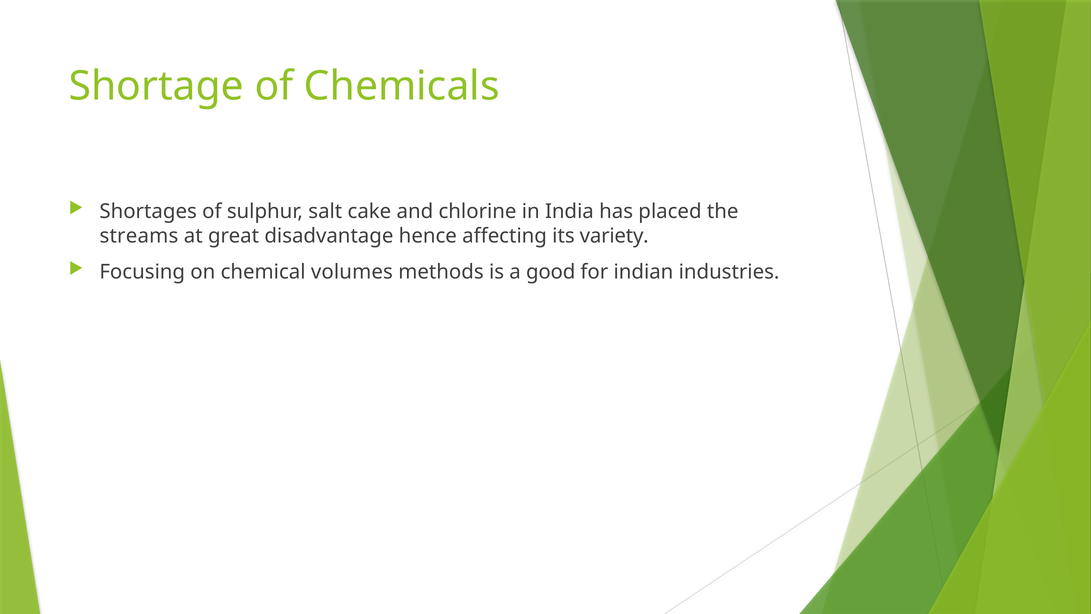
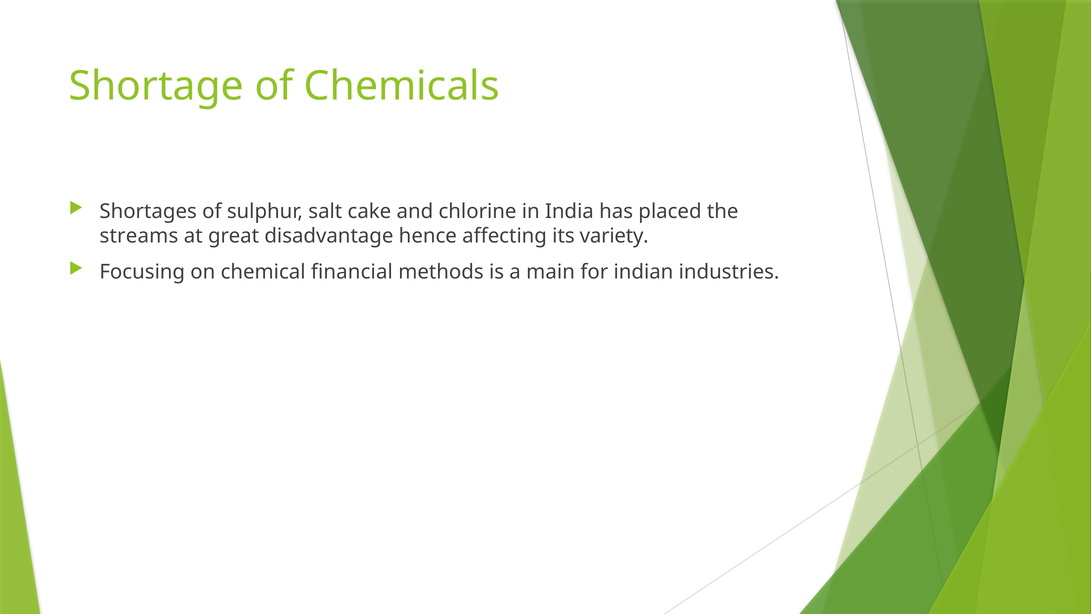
volumes: volumes -> financial (352, 272)
good: good -> main (551, 272)
